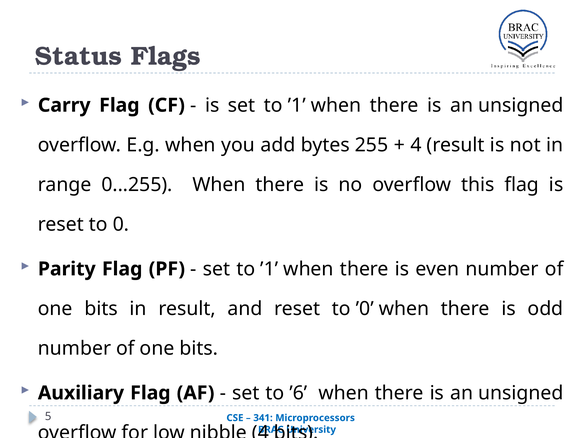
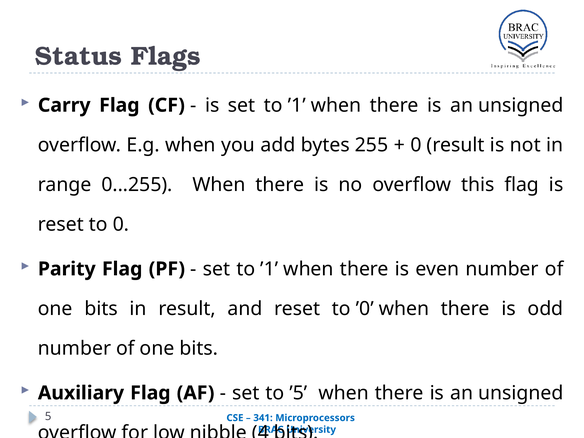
4: 4 -> 0 (416, 145)
’6: ’6 -> ’5 (298, 393)
